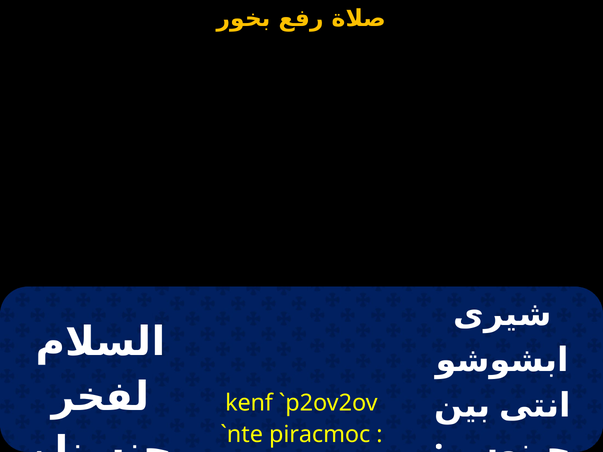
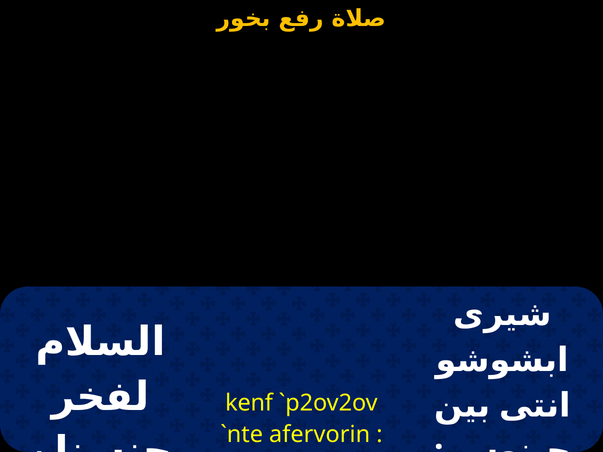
piracmoc: piracmoc -> afervorin (320, 435)
